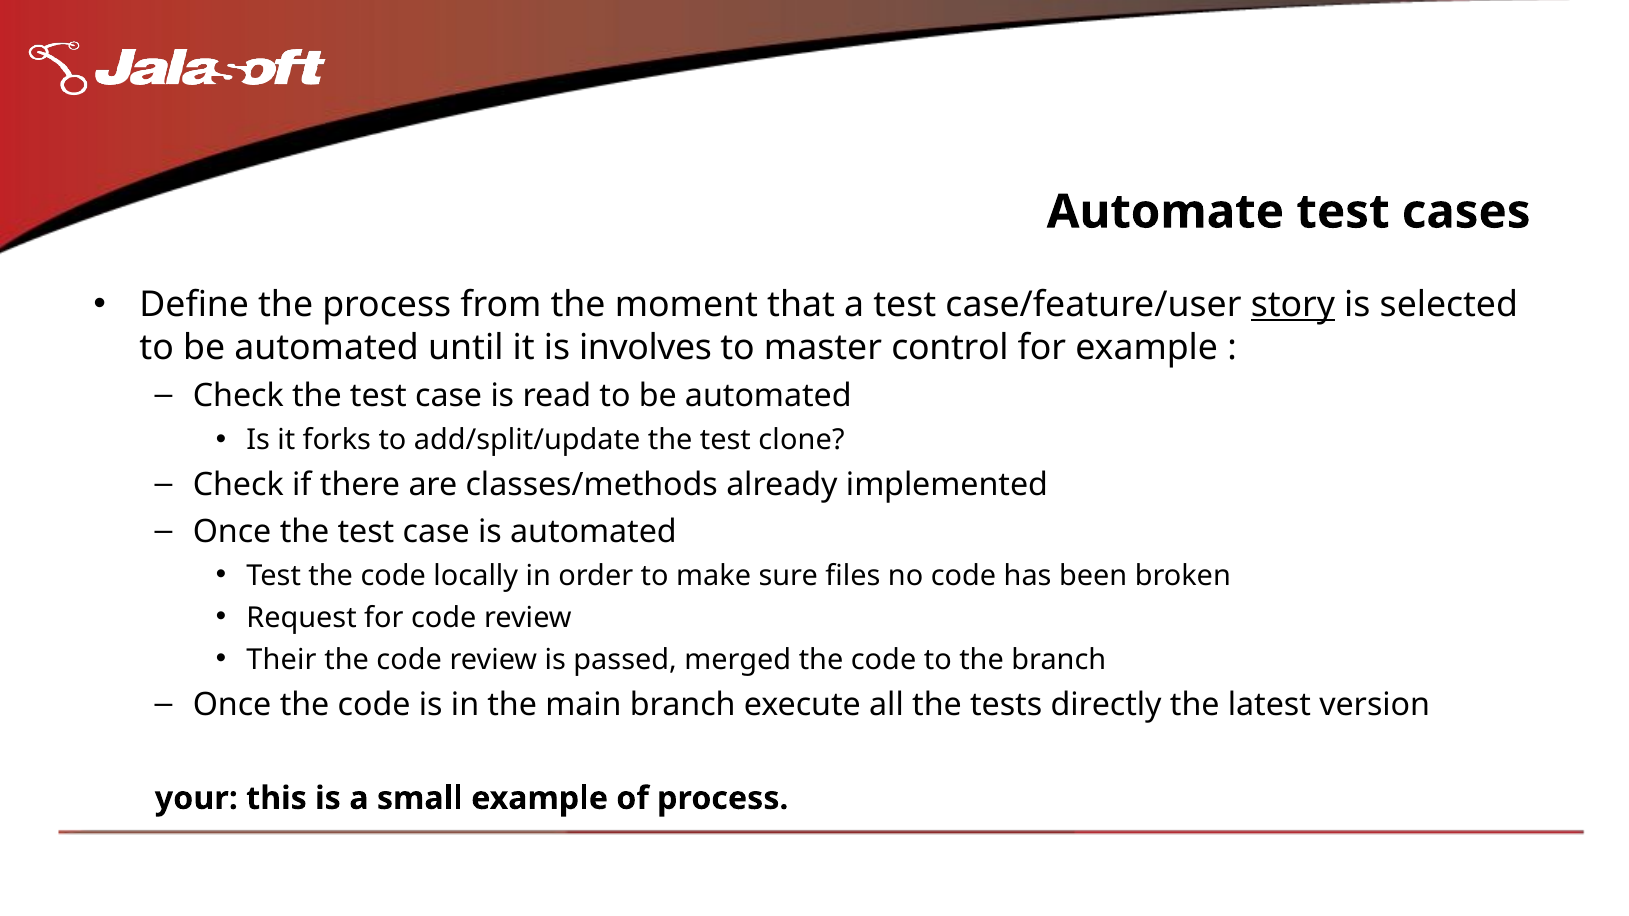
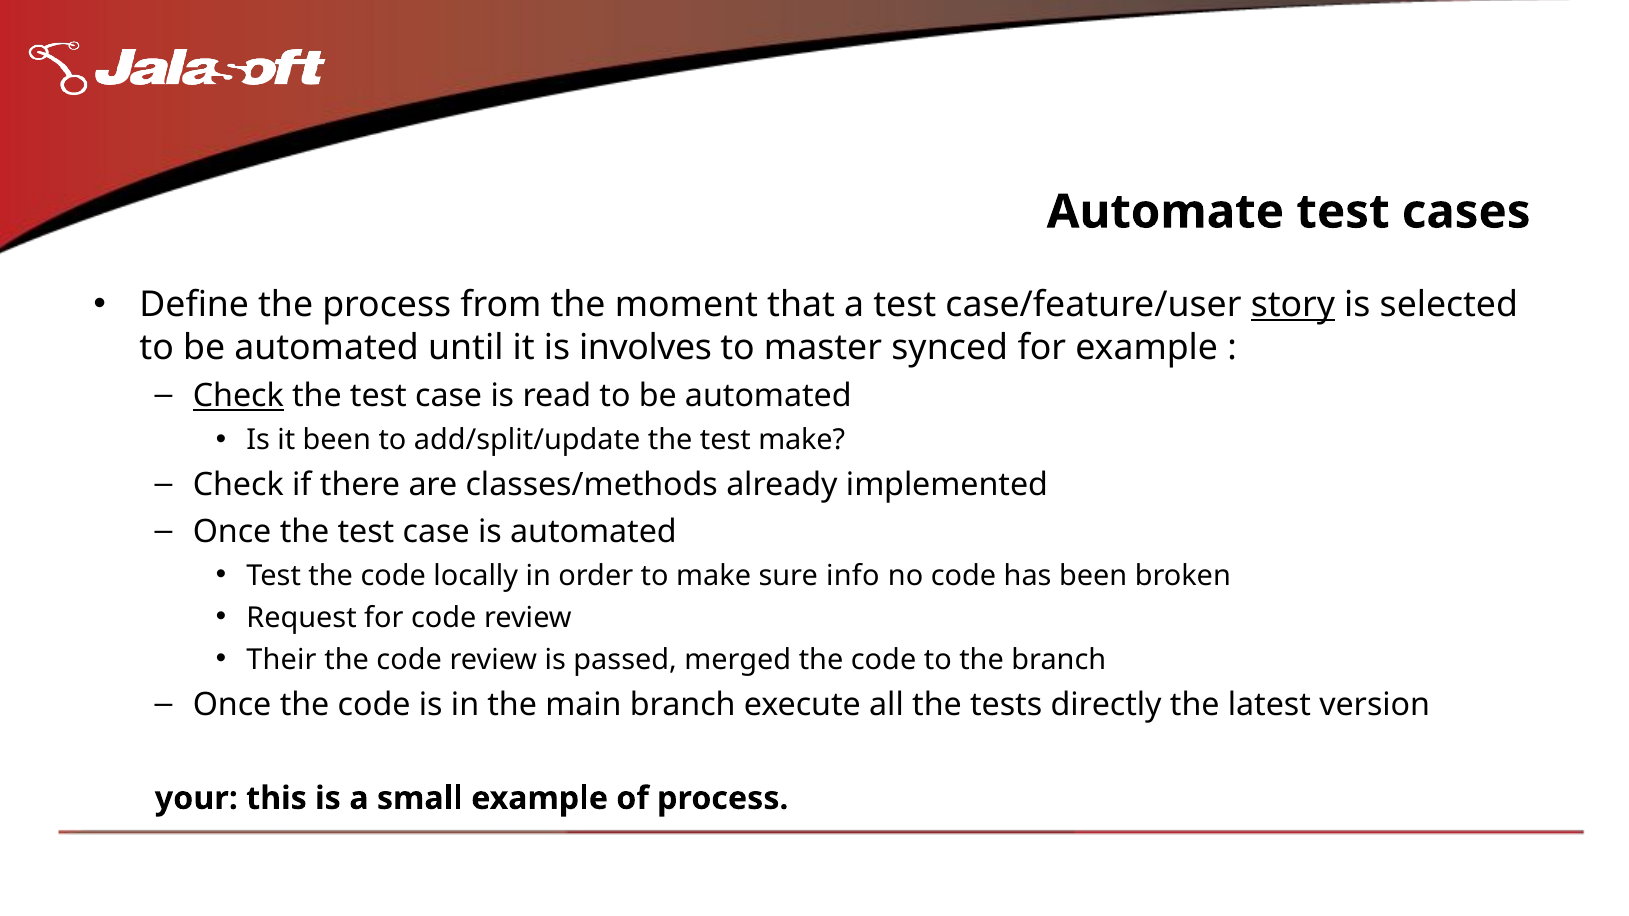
control: control -> synced (950, 348)
Check underline: none -> present (238, 396)
it forks: forks -> been (337, 440)
test clone: clone -> make (802, 440)
files: files -> info (853, 576)
